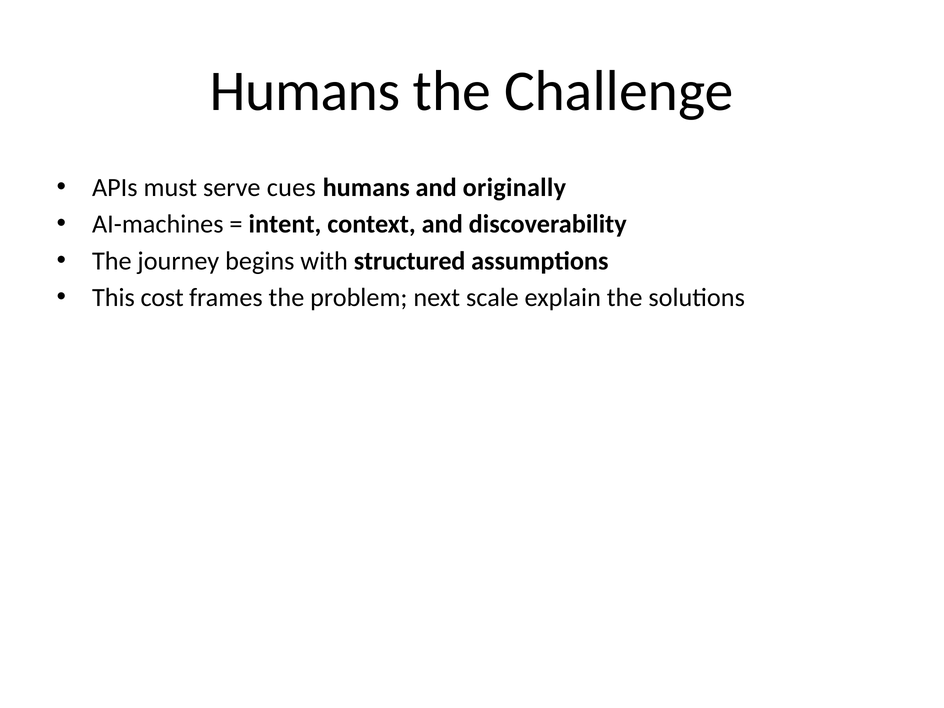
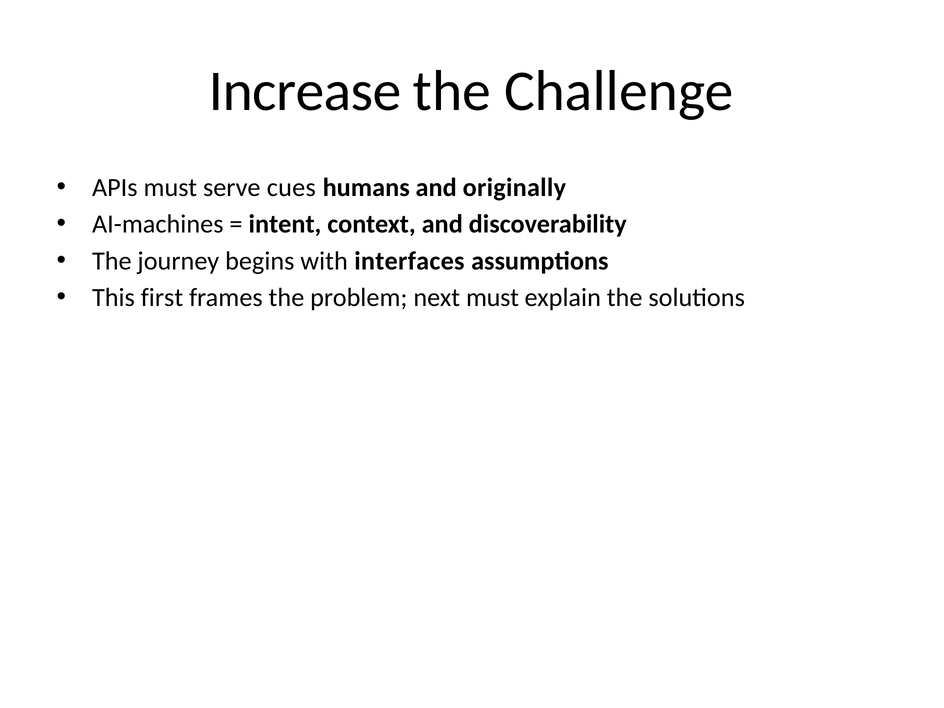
Humans: Humans -> Increase (305, 91)
structured: structured -> interfaces (409, 261)
cost: cost -> first (162, 298)
next scale: scale -> must (493, 298)
